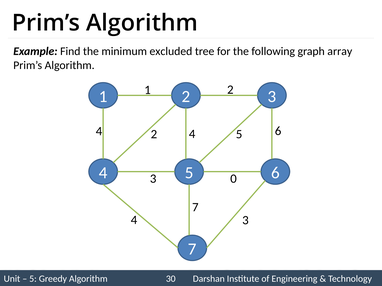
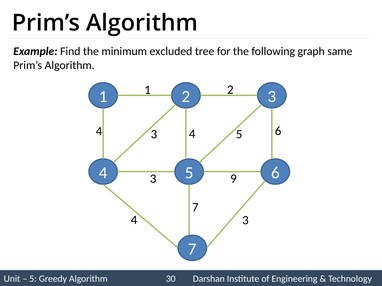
array: array -> same (340, 51)
4 2: 2 -> 3 (154, 134)
0: 0 -> 9 (234, 179)
